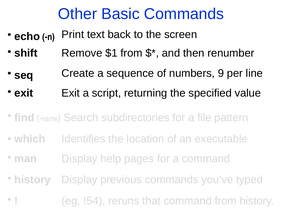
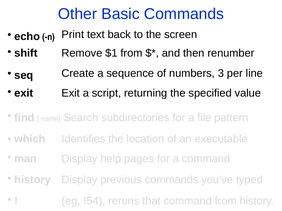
9: 9 -> 3 (221, 73)
